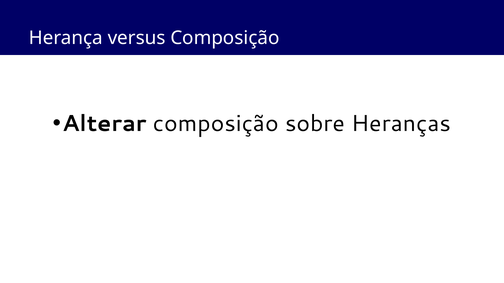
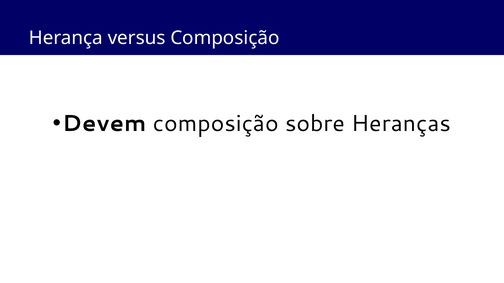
Alterar: Alterar -> Devem (104, 124)
